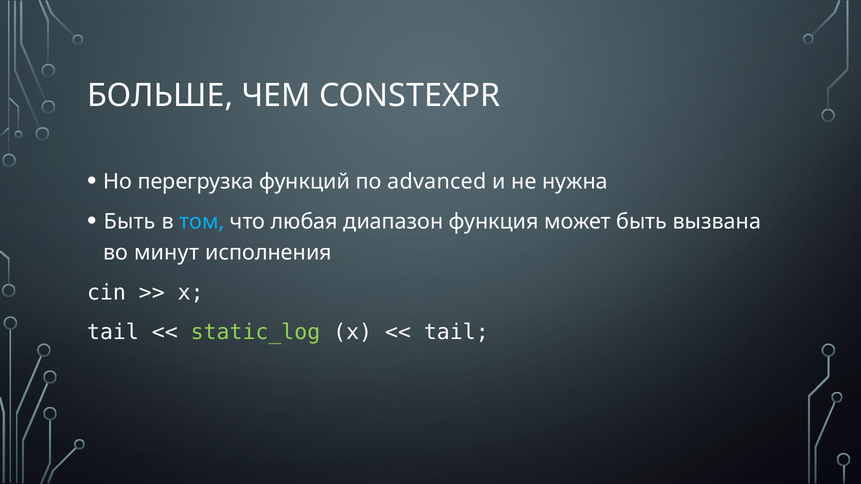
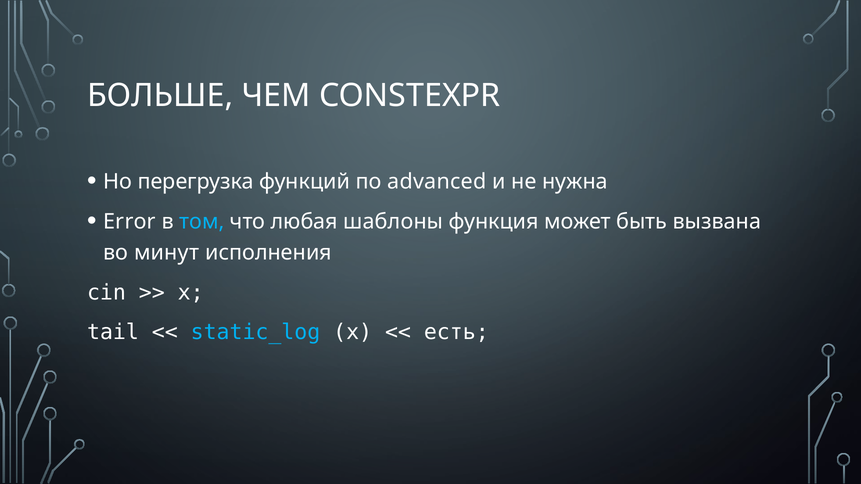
Быть: Быть -> Error (130, 222)
диапазон: диапазон -> шаблоны (393, 222)
static_log colour: light green -> light blue (255, 333)
tail: tail -> есть (456, 333)
